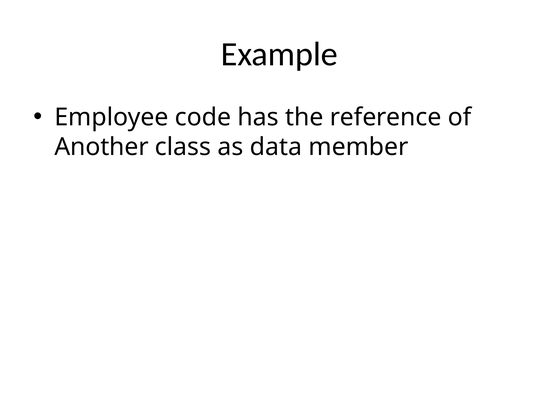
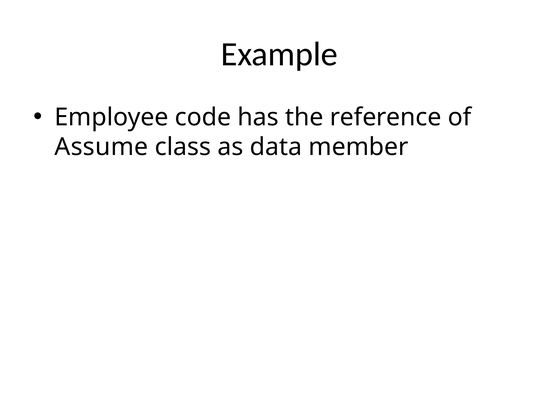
Another: Another -> Assume (101, 147)
